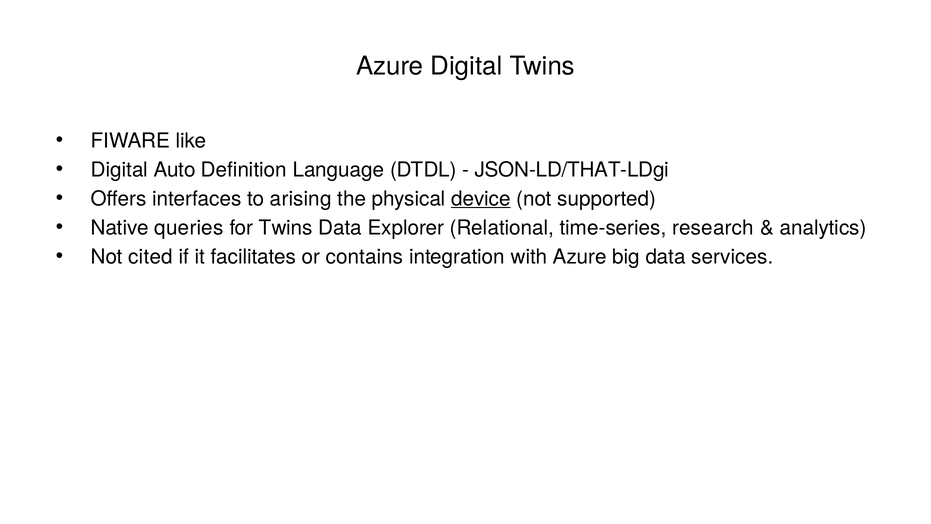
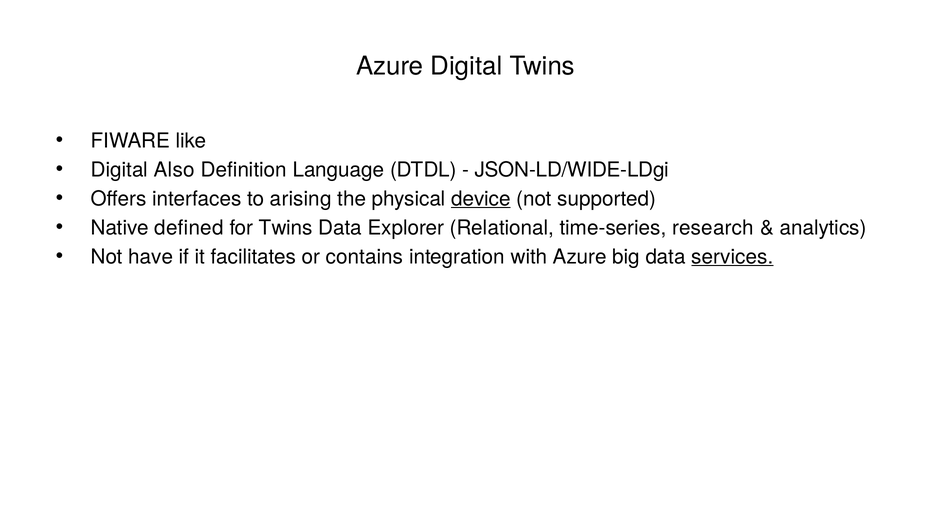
Auto: Auto -> Also (174, 170)
JSON-LD/THAT-LDgi: JSON-LD/THAT-LDgi -> JSON-LD/WIDE-LDgi (572, 170)
queries: queries -> defined (189, 228)
cited: cited -> have (151, 257)
services underline: none -> present (732, 257)
